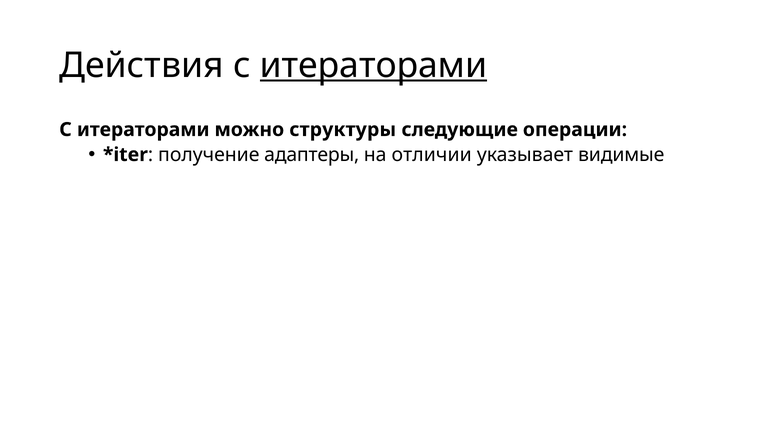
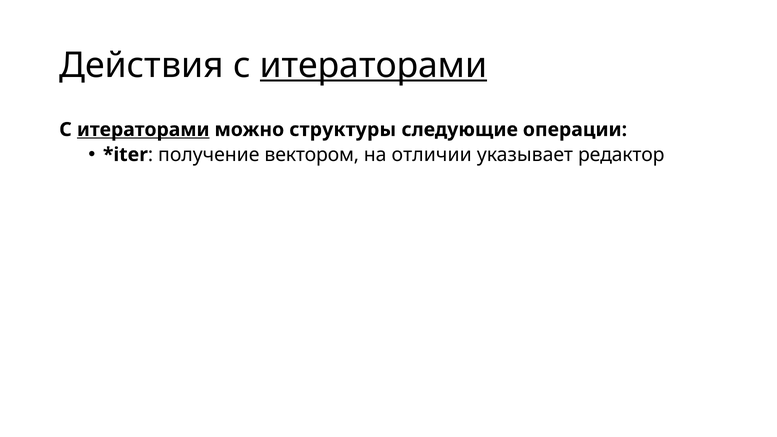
итераторами underline: none -> present (143, 130)
адаптеры: адаптеры -> вектором (312, 155)
видимые: видимые -> редактор (621, 155)
